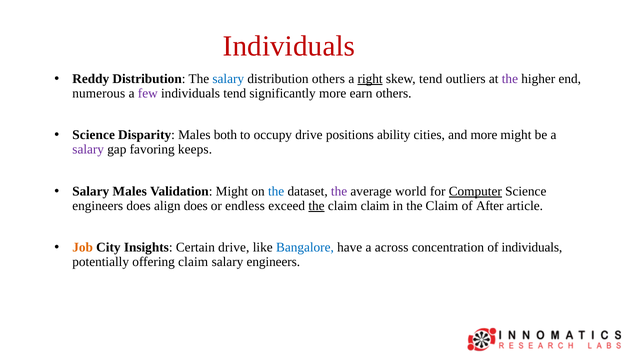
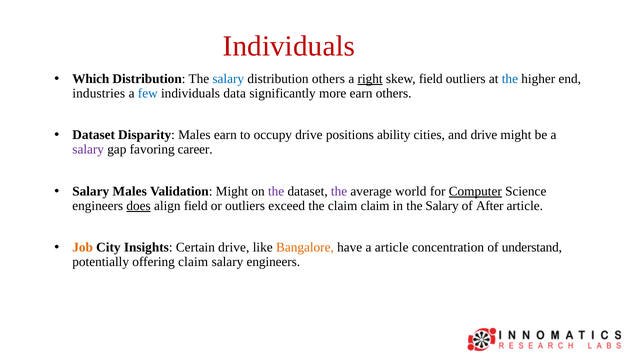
Reddy: Reddy -> Which (91, 79)
skew tend: tend -> field (431, 79)
the colour: purple -> blue (510, 79)
numerous: numerous -> industries (99, 93)
few colour: purple -> blue (148, 93)
individuals tend: tend -> data (235, 93)
Science: Science -> Dataset (94, 135)
Males both: both -> earn (225, 135)
and more: more -> drive (484, 135)
keeps: keeps -> career (195, 149)
the colour: blue -> purple (276, 191)
does underline: none -> present (139, 206)
align does: does -> field (196, 206)
or endless: endless -> outliers (245, 206)
the underline: present -> none (316, 206)
in the Claim: Claim -> Salary (442, 206)
Bangalore colour: blue -> orange (305, 247)
a across: across -> article (392, 247)
of individuals: individuals -> understand (532, 247)
